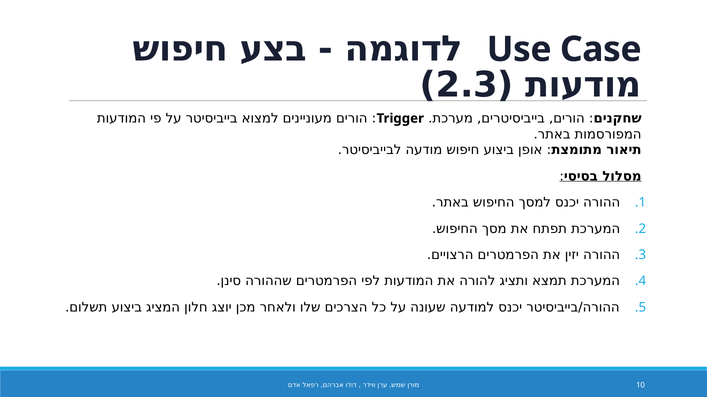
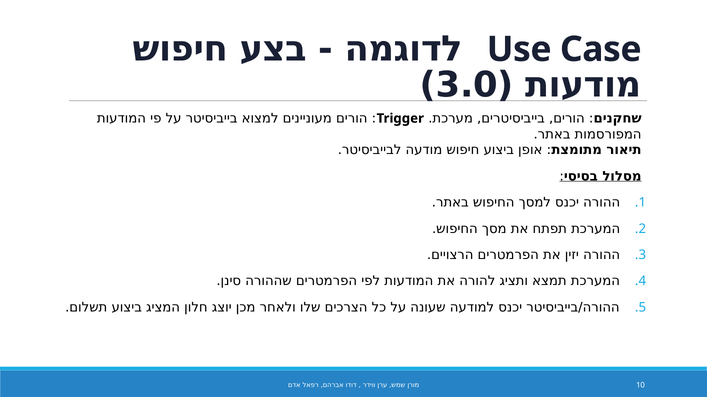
2.3: 2.3 -> 3.0 (467, 85)
